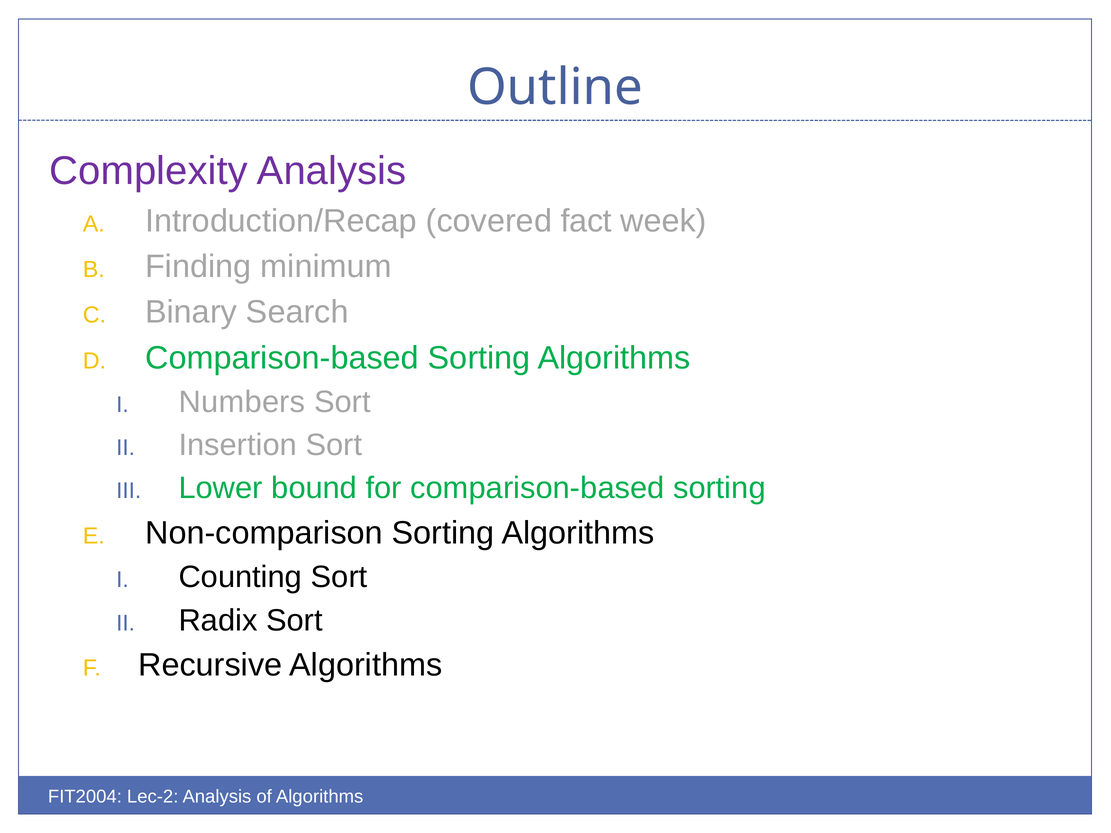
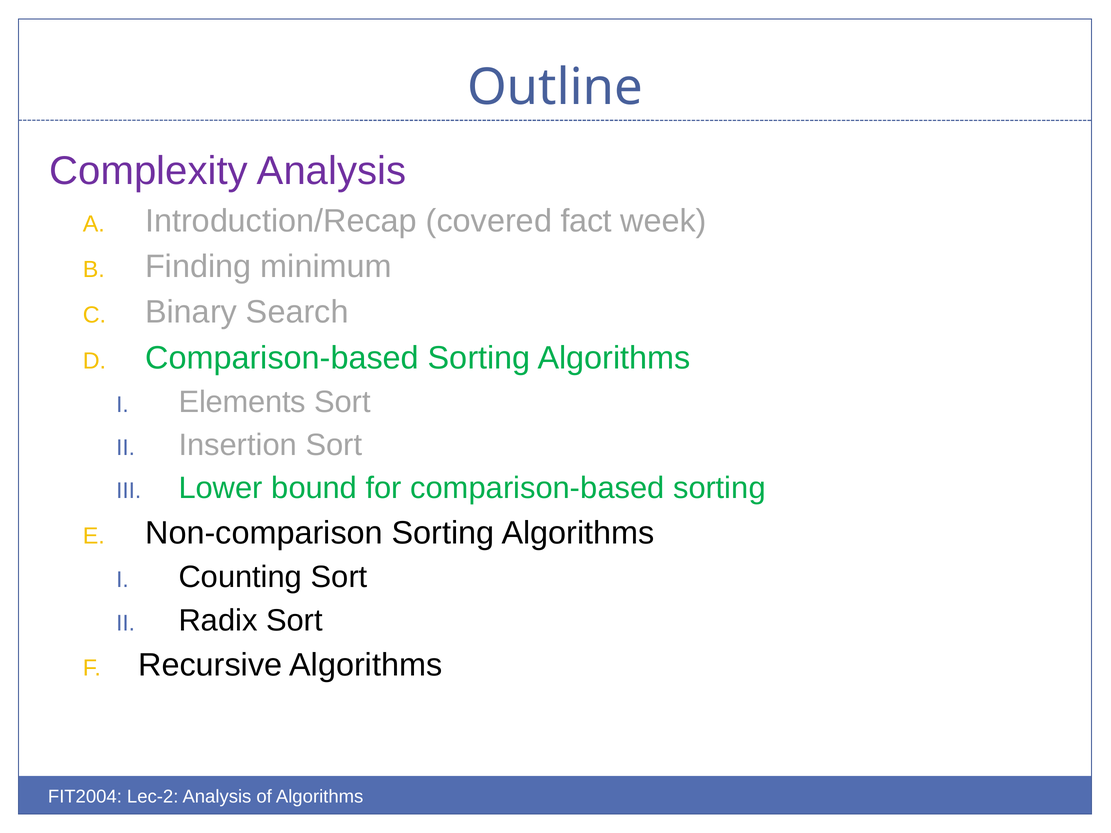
Numbers: Numbers -> Elements (242, 402)
